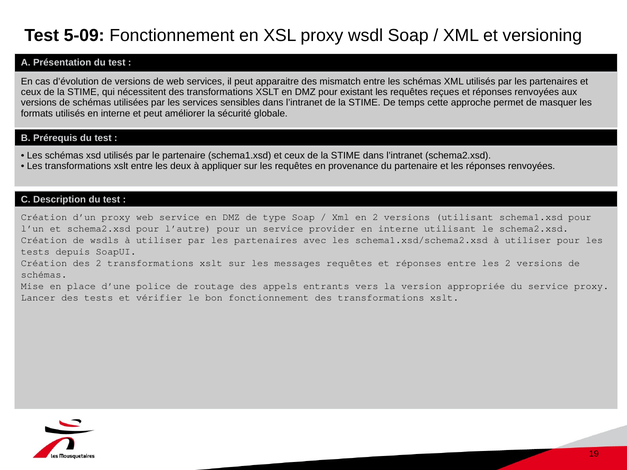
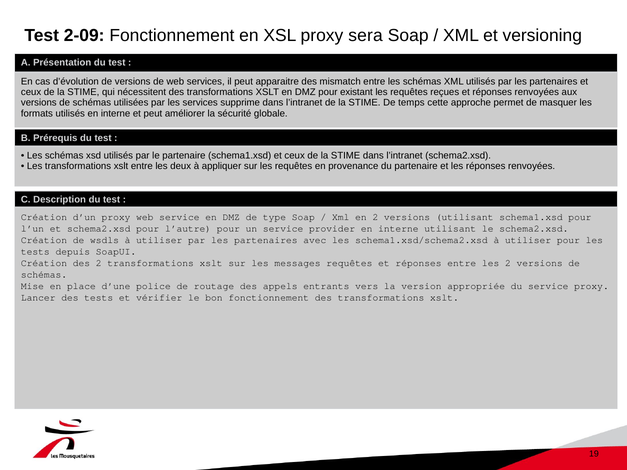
5-09: 5-09 -> 2-09 (84, 35)
wsdl: wsdl -> sera (365, 35)
sensibles: sensibles -> supprime (240, 103)
